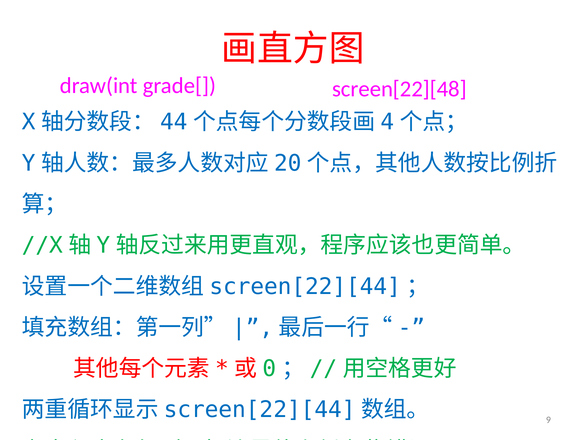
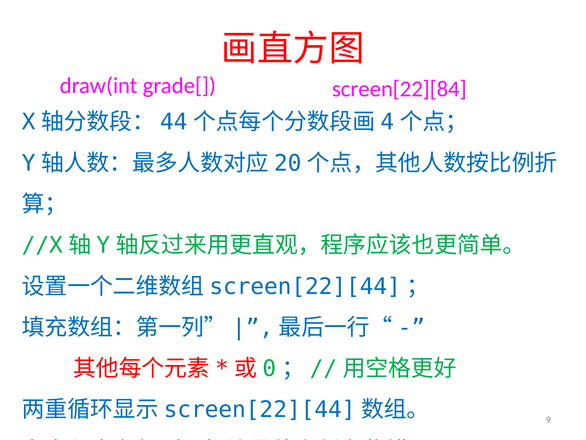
screen[22][48: screen[22][48 -> screen[22][84 (399, 89)
